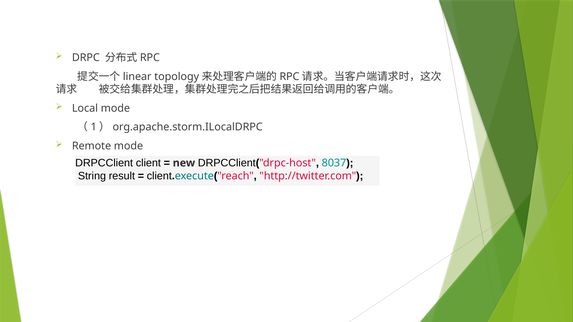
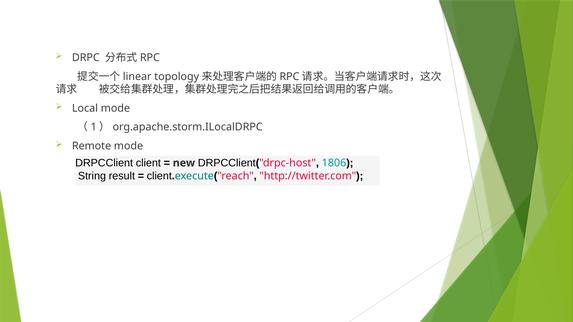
8037: 8037 -> 1806 (334, 163)
